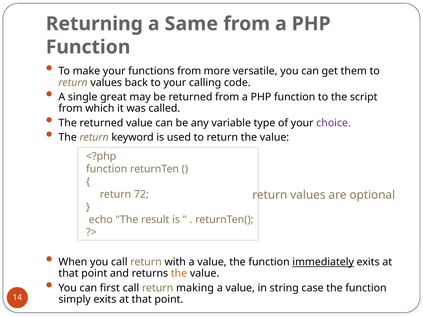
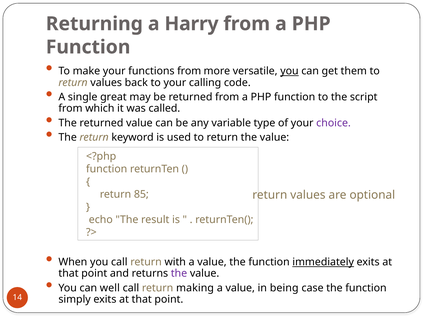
Same: Same -> Harry (192, 24)
you underline: none -> present (289, 71)
72: 72 -> 85 (141, 195)
the colour: orange -> purple (179, 274)
first: first -> well (110, 288)
string: string -> being (284, 288)
